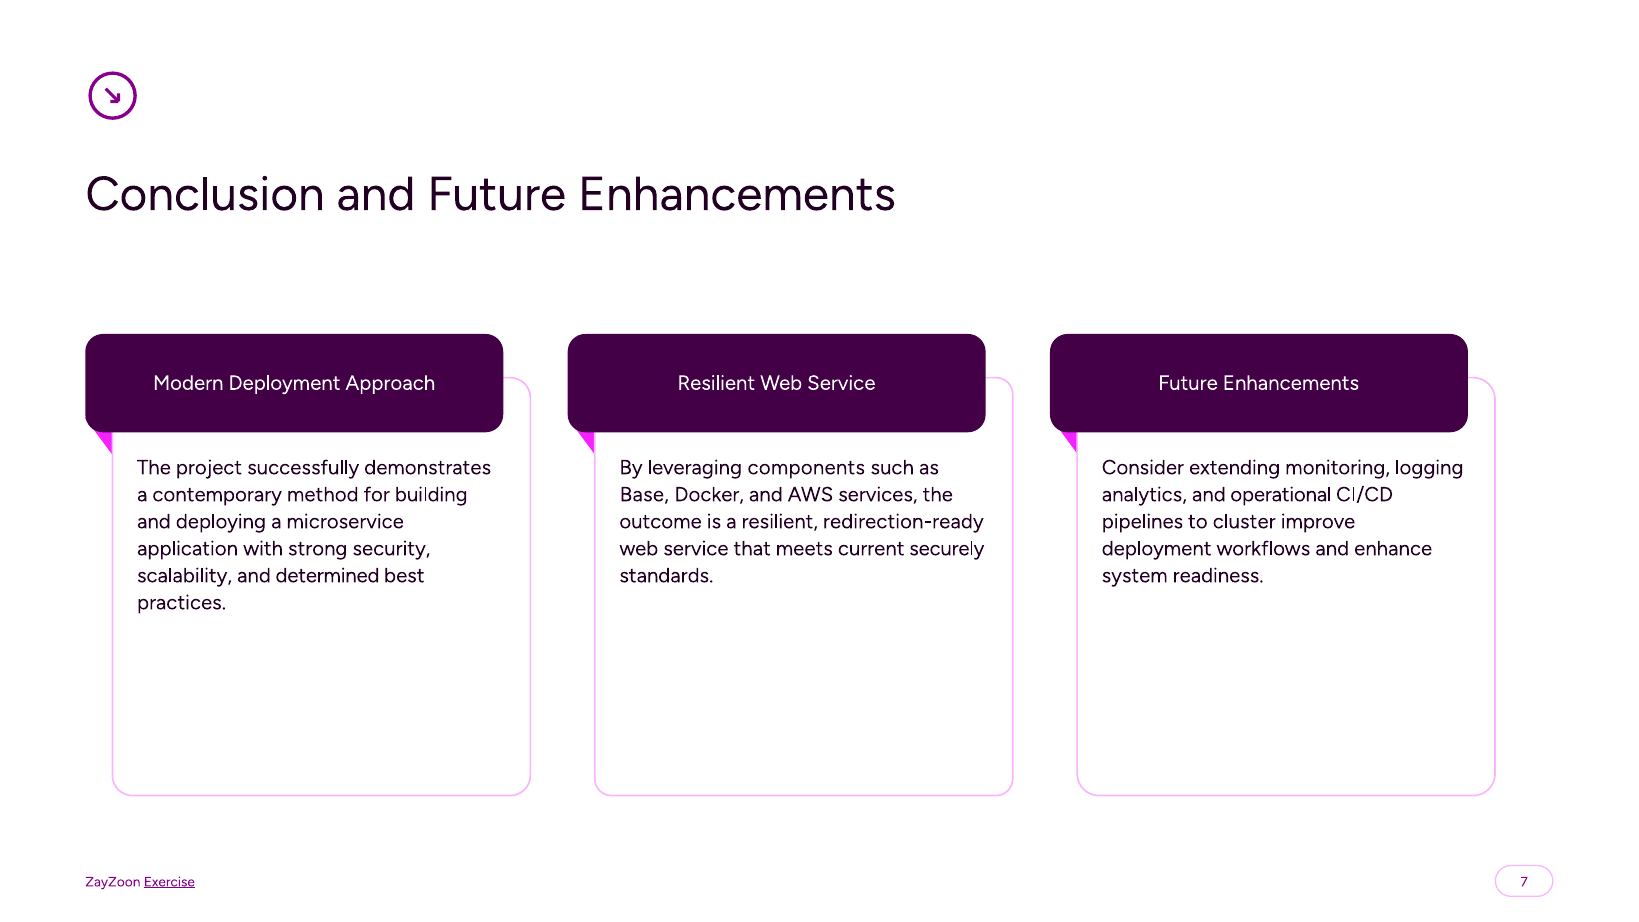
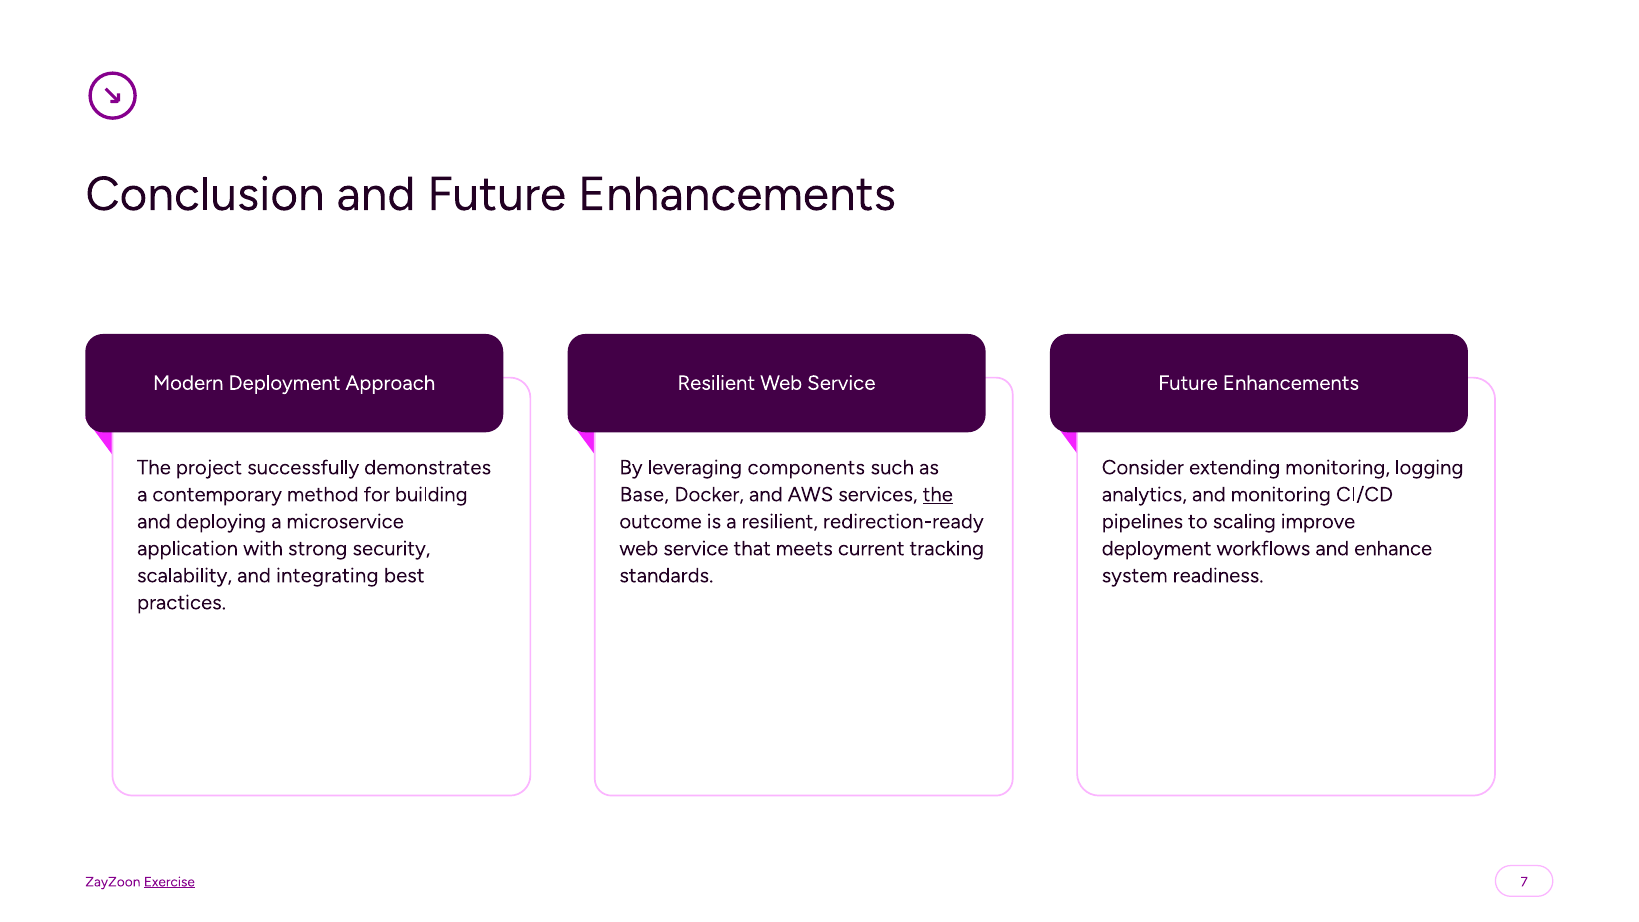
the underline: none -> present (938, 494)
and operational: operational -> monitoring (1281, 494)
cluster: cluster -> scaling (1244, 521)
securely: securely -> tracking (947, 548)
determined: determined -> integrating (327, 575)
